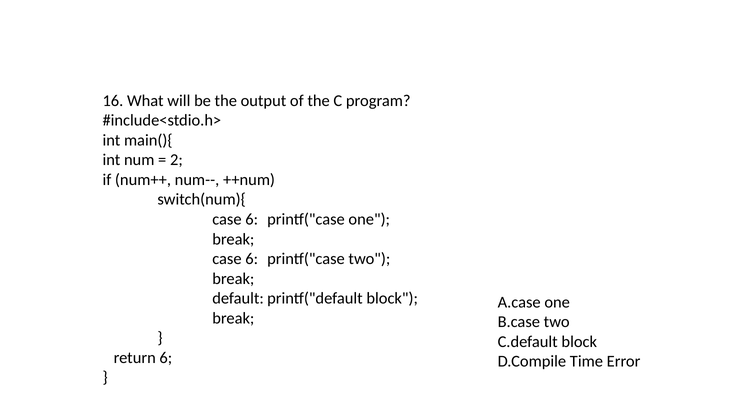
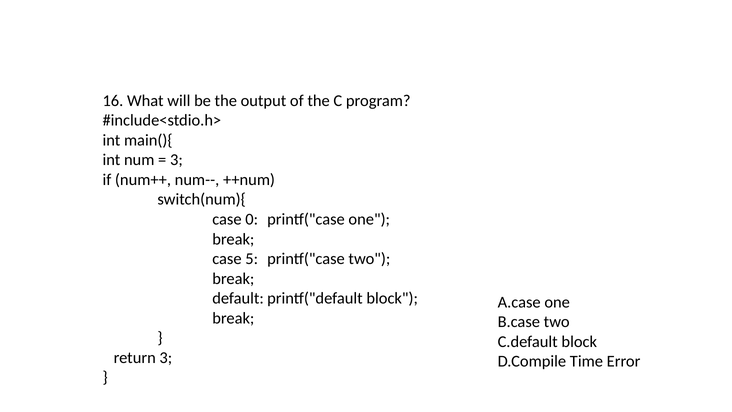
2: 2 -> 3 (176, 160)
6: 6 -> 0 (252, 219)
6: 6 -> 5 (252, 259)
return 6: 6 -> 3 (166, 357)
